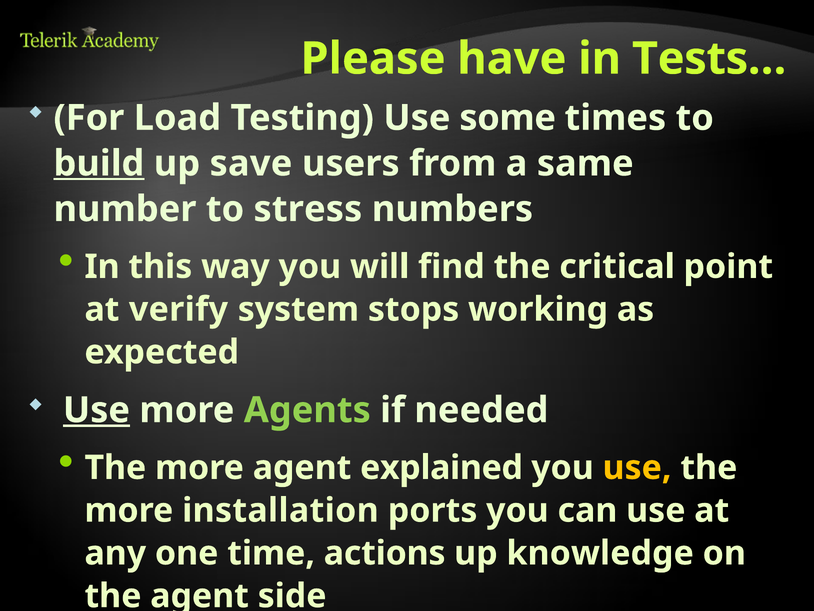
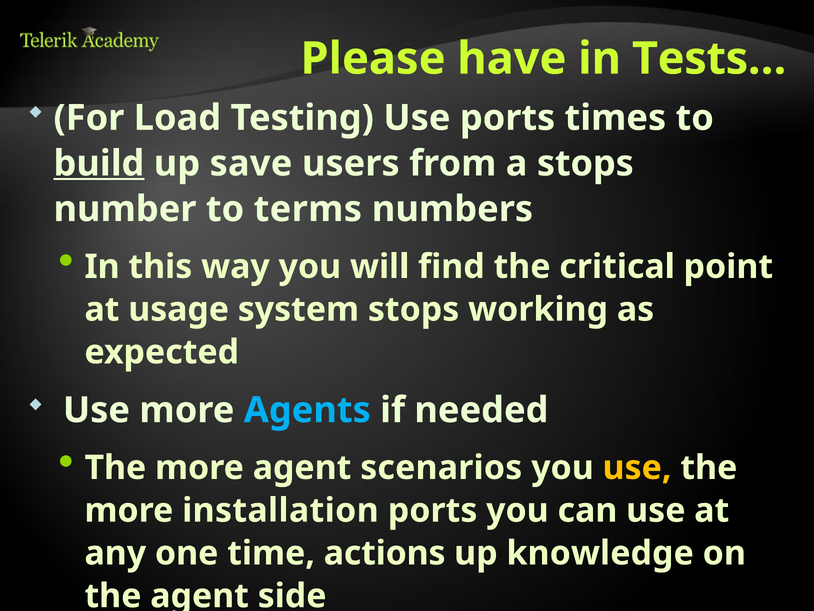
Use some: some -> ports (508, 118)
a same: same -> stops (585, 163)
stress: stress -> terms (308, 209)
verify: verify -> usage (179, 309)
Use underline: present -> none (96, 410)
Agents colour: light green -> light blue (307, 410)
explained: explained -> scenarios (441, 467)
